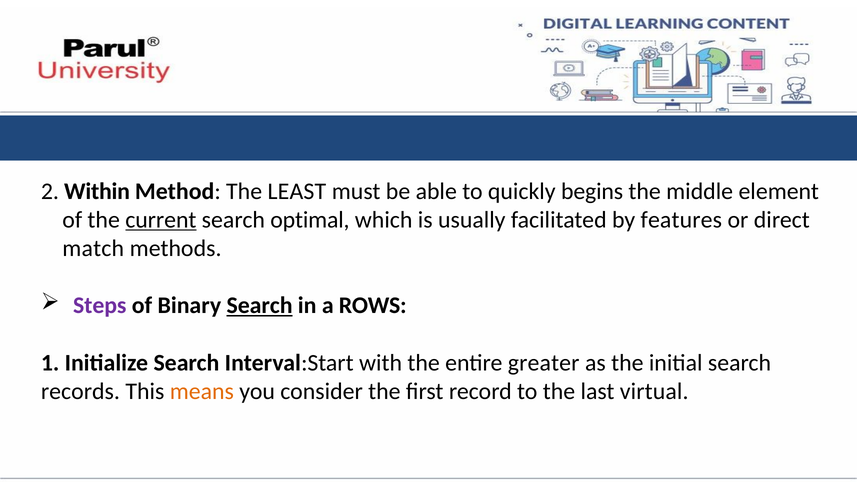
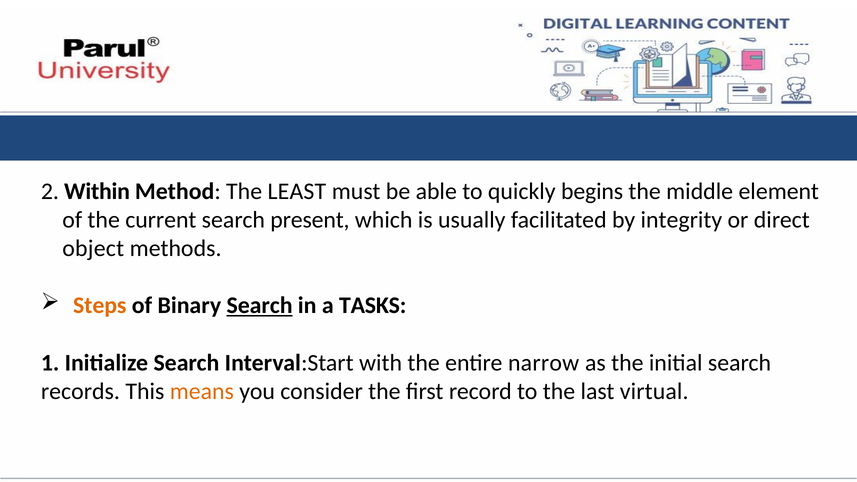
current underline: present -> none (161, 220)
optimal: optimal -> present (310, 220)
features: features -> integrity (681, 220)
match: match -> object (93, 248)
Steps colour: purple -> orange (100, 306)
ROWS: ROWS -> TASKS (373, 306)
greater: greater -> narrow (544, 363)
